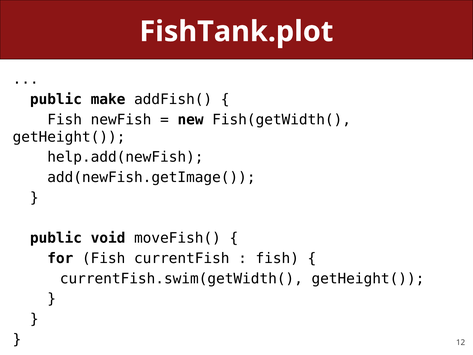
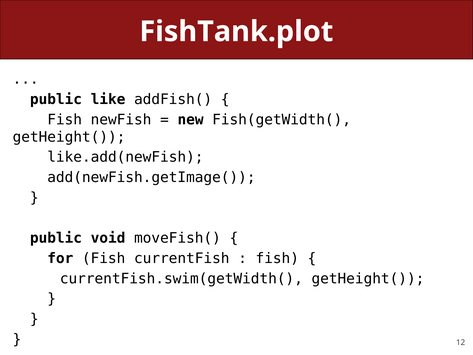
make: make -> like (108, 99)
help.add(newFish: help.add(newFish -> like.add(newFish (125, 157)
